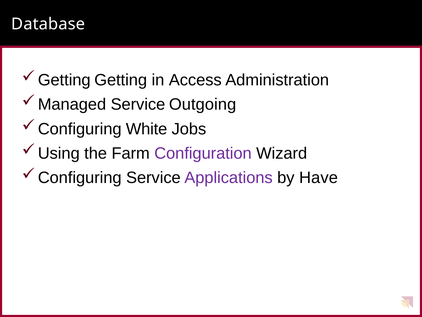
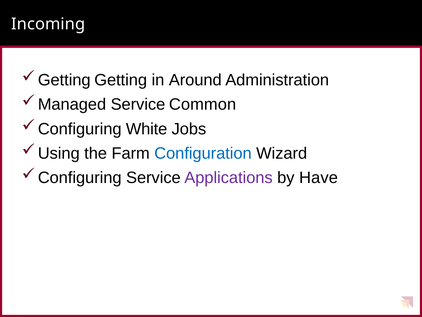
Database: Database -> Incoming (48, 24)
Access: Access -> Around (195, 80)
Outgoing: Outgoing -> Common (203, 104)
Configuration colour: purple -> blue (203, 153)
